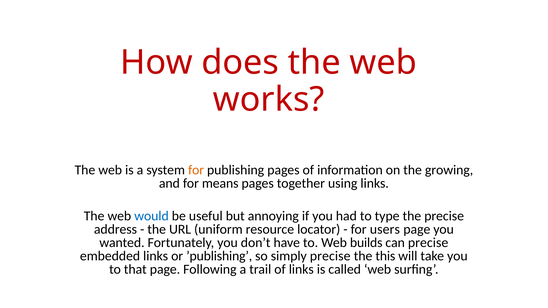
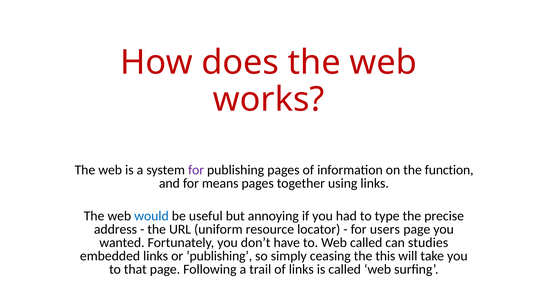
for colour: orange -> purple (196, 170)
growing: growing -> function (449, 170)
Web builds: builds -> called (366, 243)
can precise: precise -> studies (428, 243)
simply precise: precise -> ceasing (330, 256)
